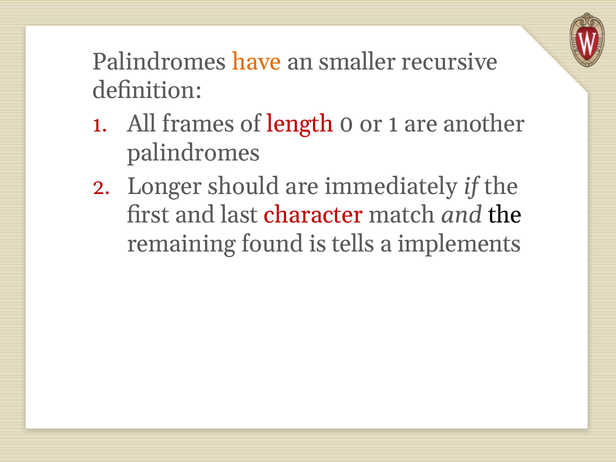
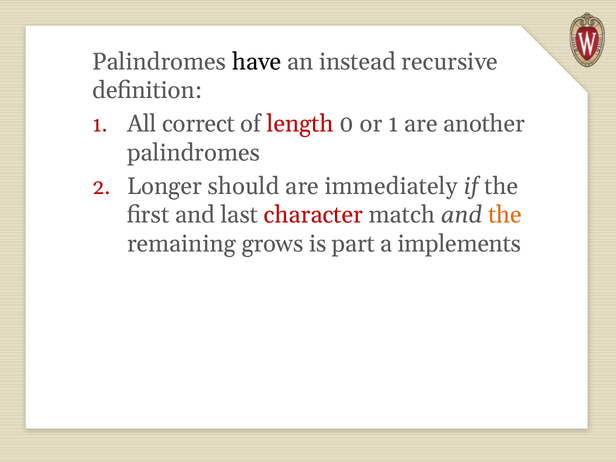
have colour: orange -> black (257, 62)
smaller: smaller -> instead (357, 62)
frames: frames -> correct (199, 124)
the colour: black -> orange (505, 215)
found: found -> grows (273, 244)
tells: tells -> part (353, 244)
